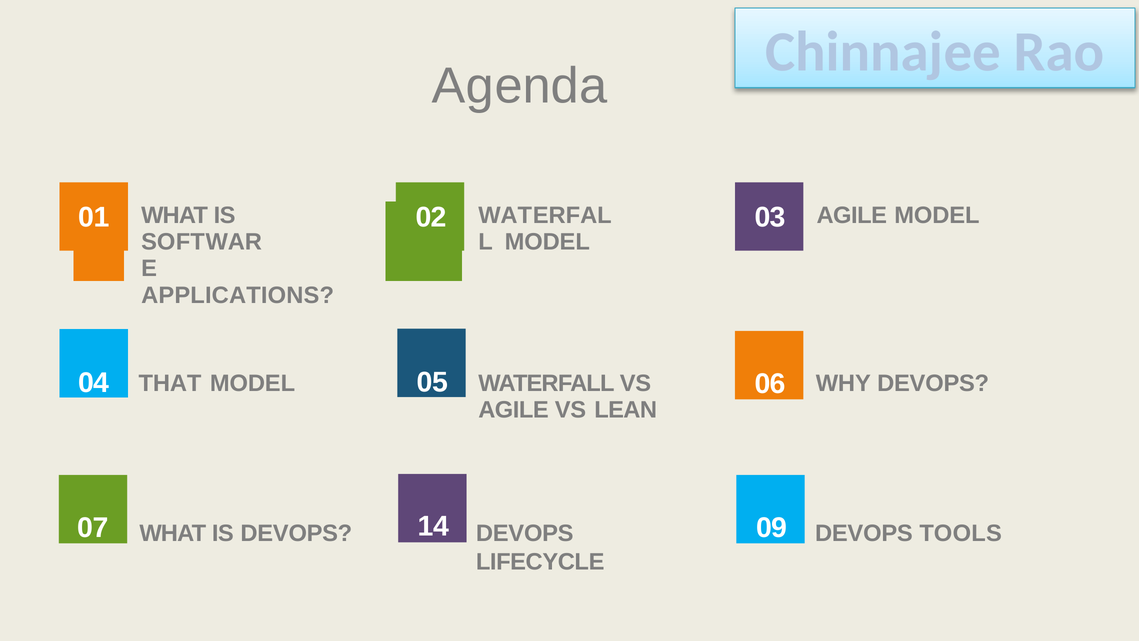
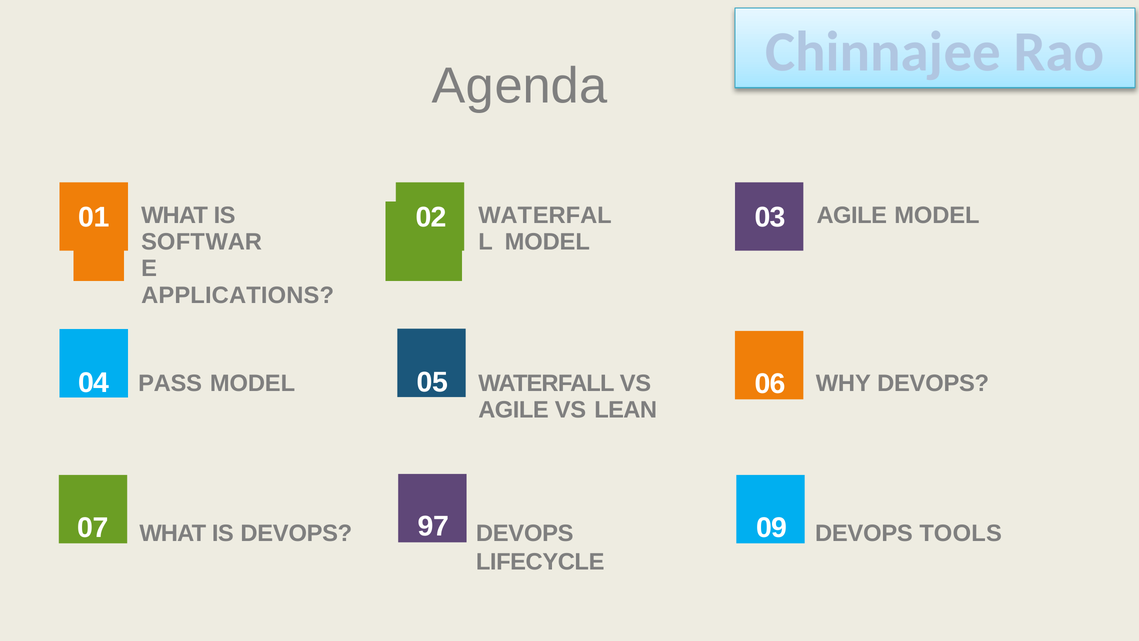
THAT: THAT -> PASS (170, 383)
14: 14 -> 97 (434, 526)
